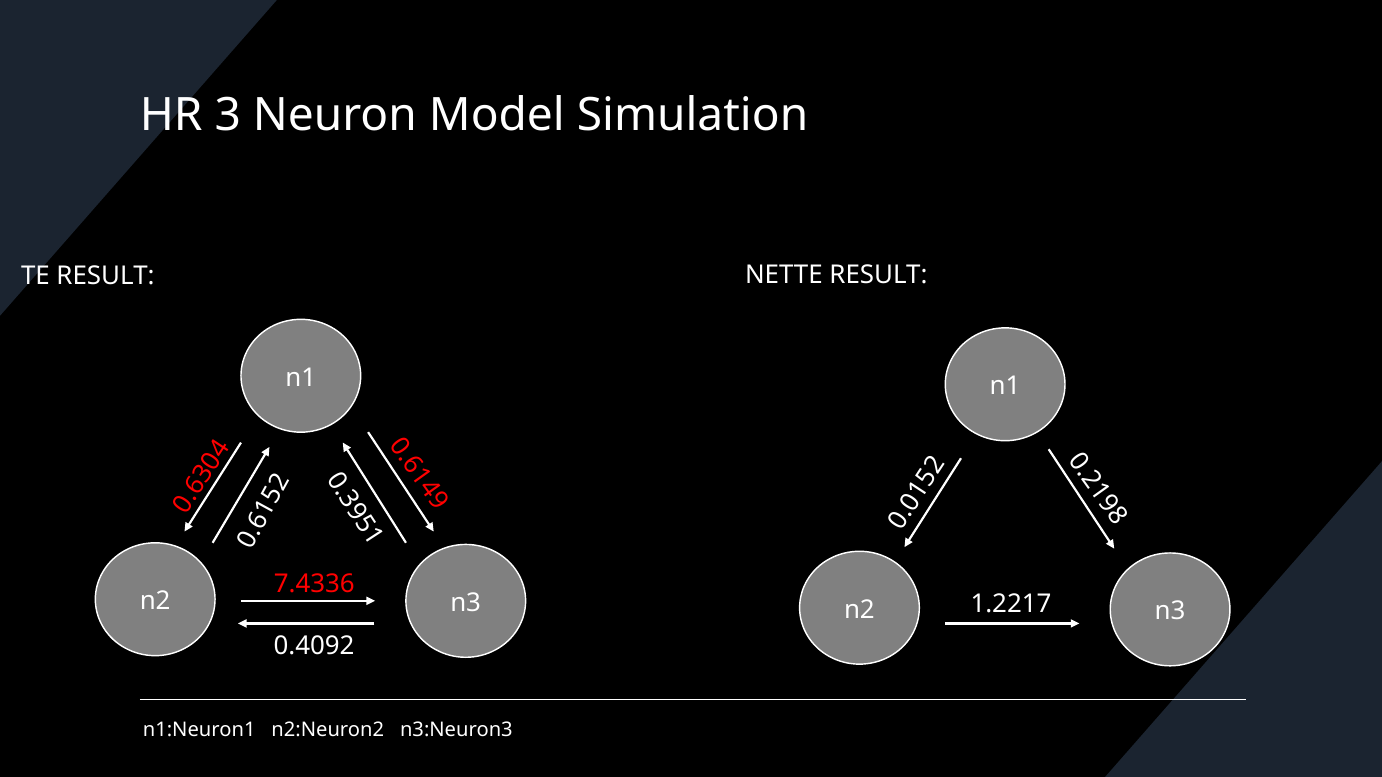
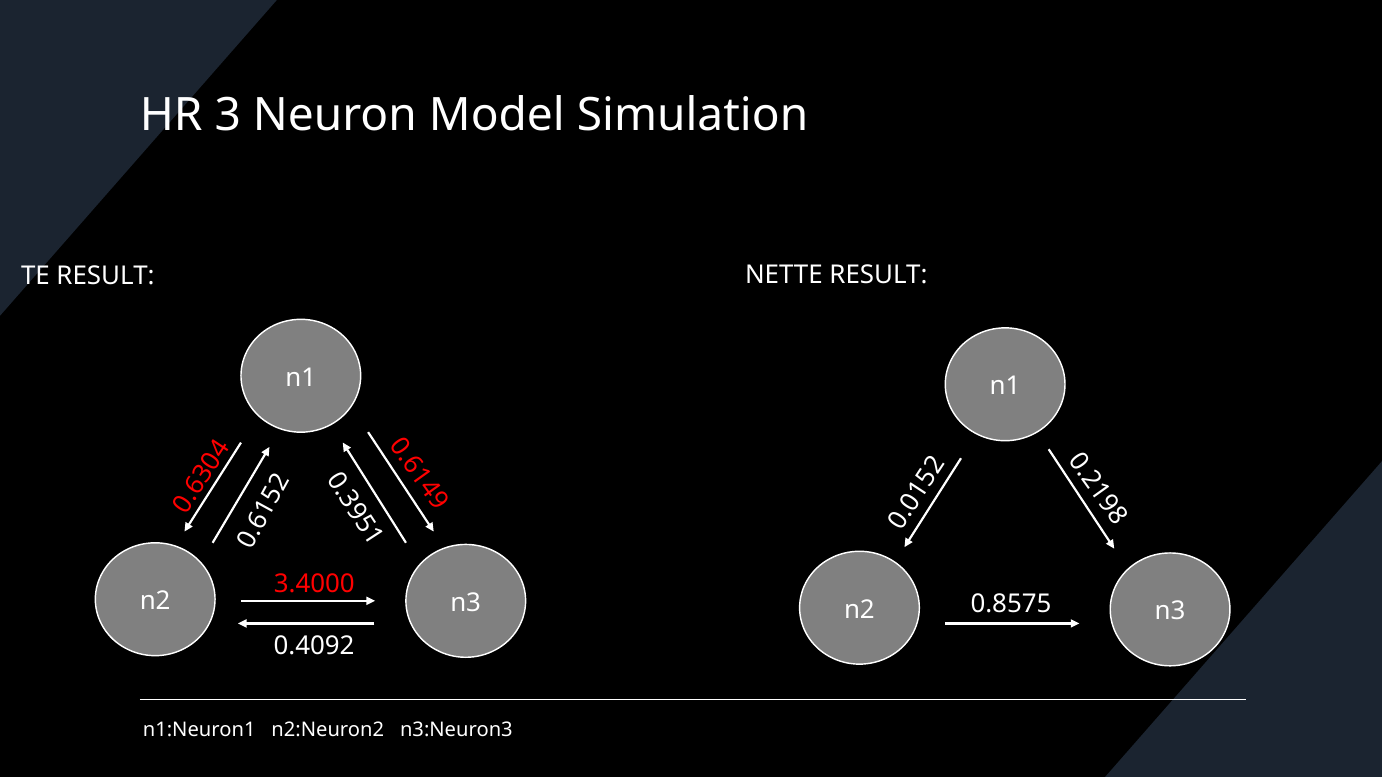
7.4336: 7.4336 -> 3.4000 (314, 585)
1.2217: 1.2217 -> 0.8575 (1011, 604)
